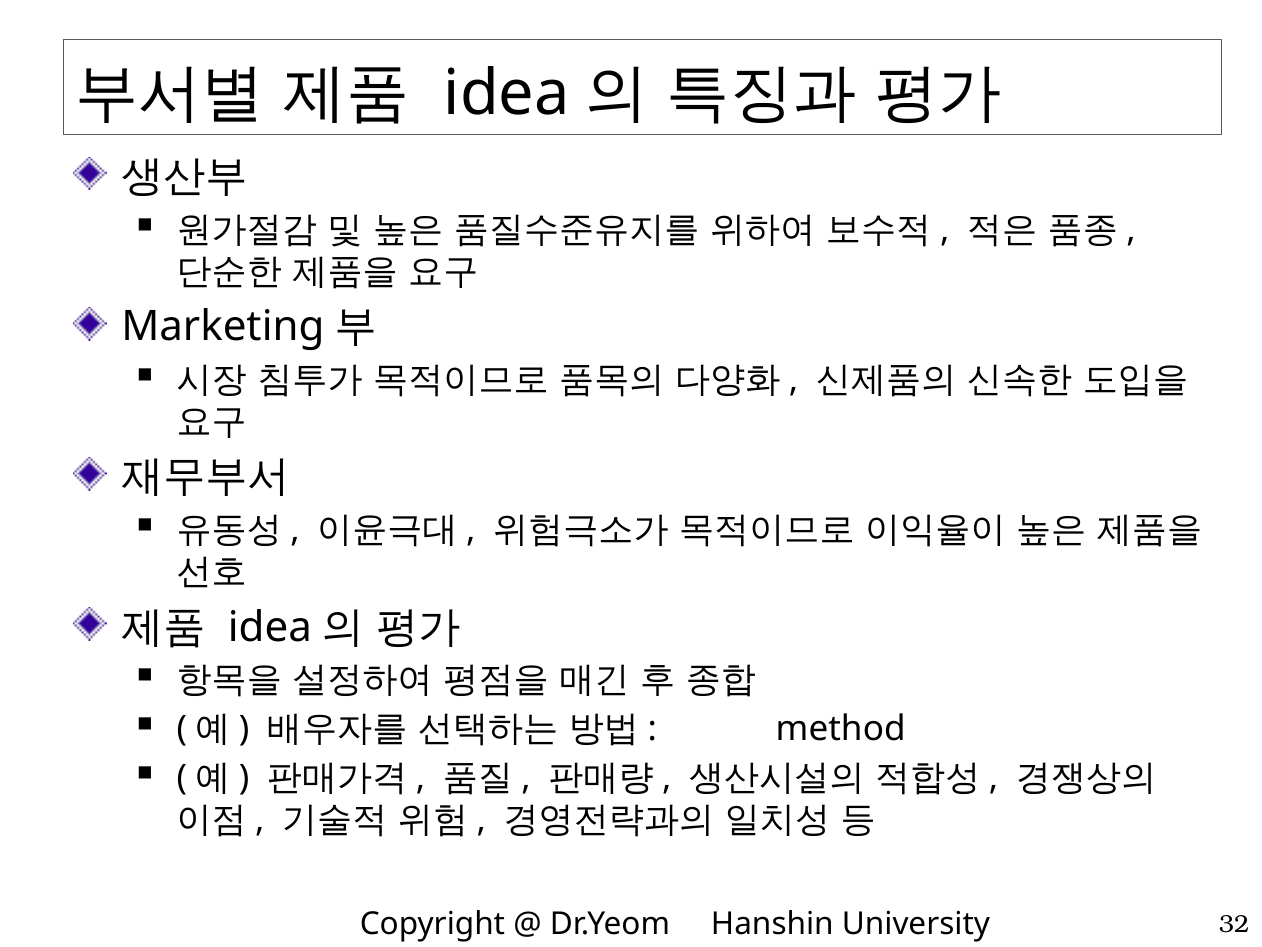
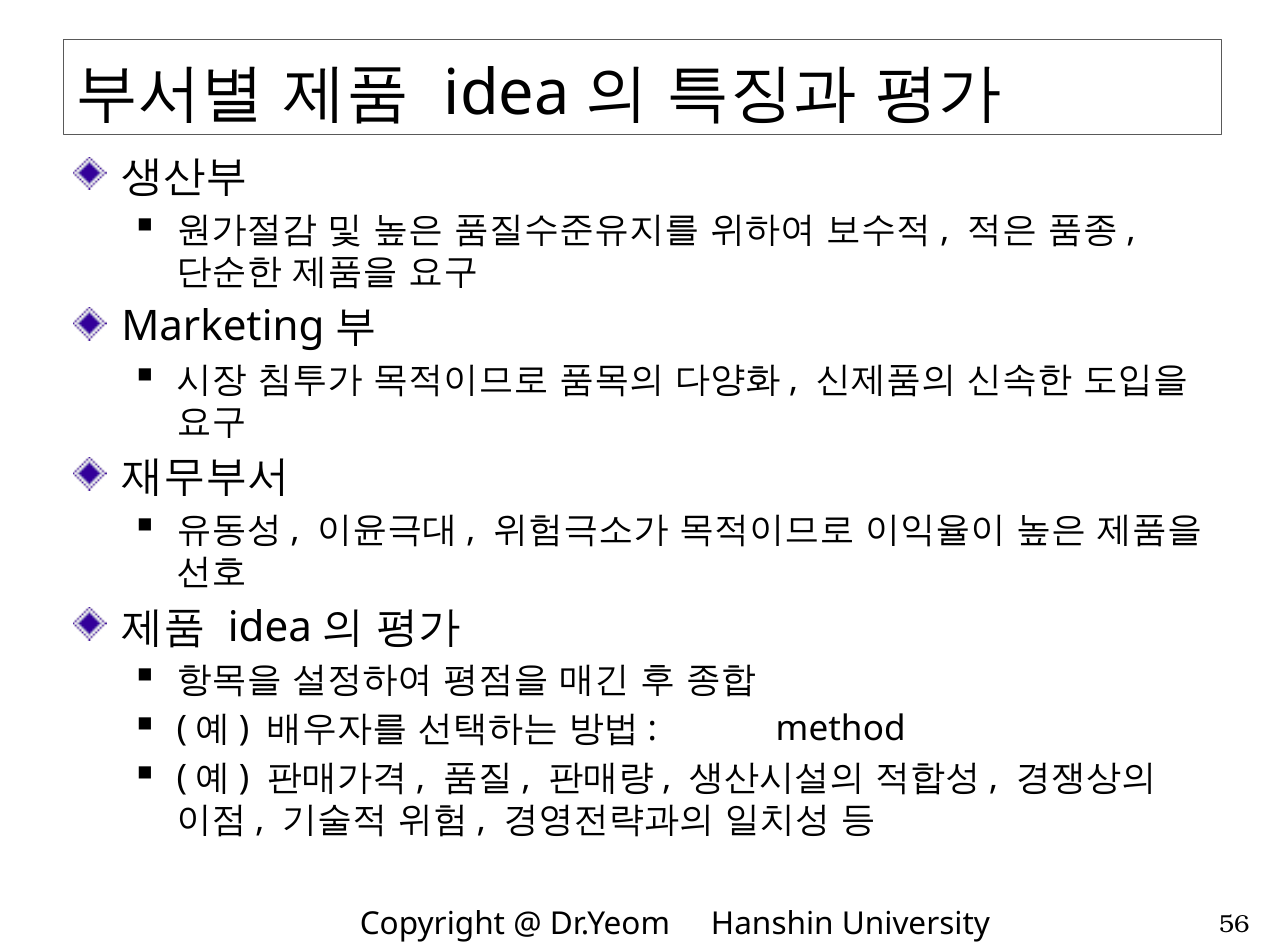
32: 32 -> 56 (1234, 924)
